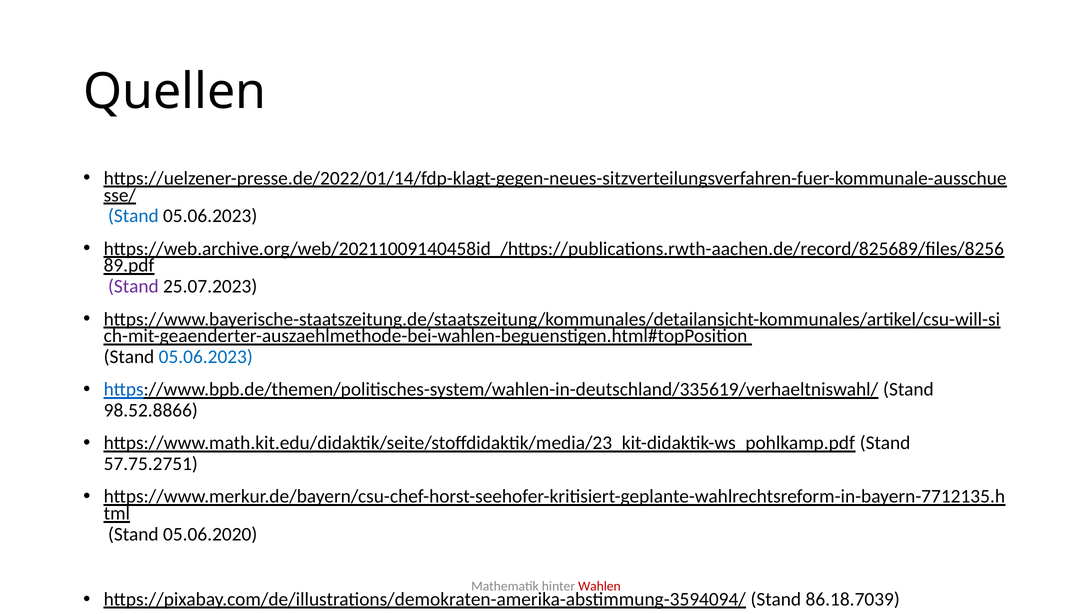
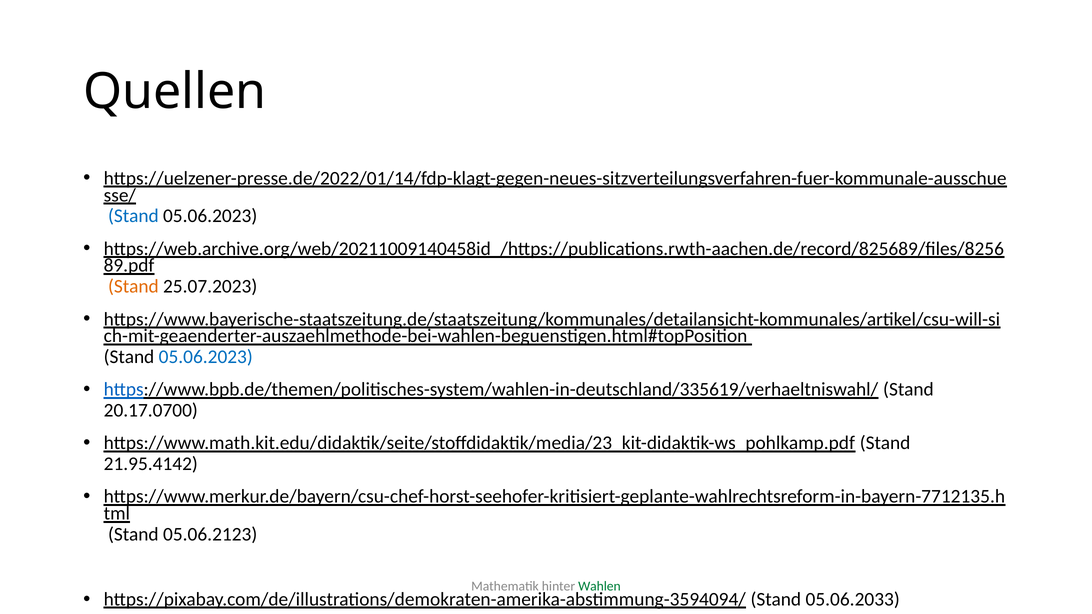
Stand colour: purple -> orange (133, 287)
98.52.8866: 98.52.8866 -> 20.17.0700 (151, 411)
57.75.2751: 57.75.2751 -> 21.95.4142 (151, 464)
05.06.2020: 05.06.2020 -> 05.06.2123 (210, 535)
Wahlen colour: red -> green (599, 586)
86.18.7039: 86.18.7039 -> 05.06.2033 (853, 600)
